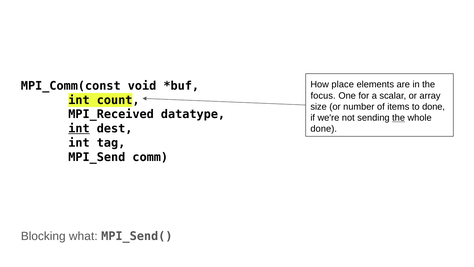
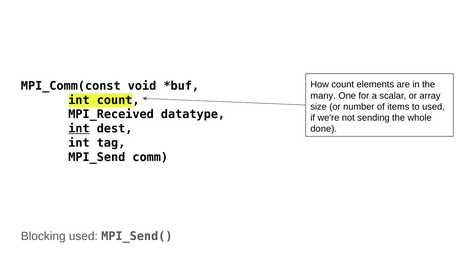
How place: place -> count (343, 84)
focus: focus -> many (323, 96)
to done: done -> used (433, 107)
the underline: present -> none (399, 118)
Blocking what: what -> used (83, 236)
